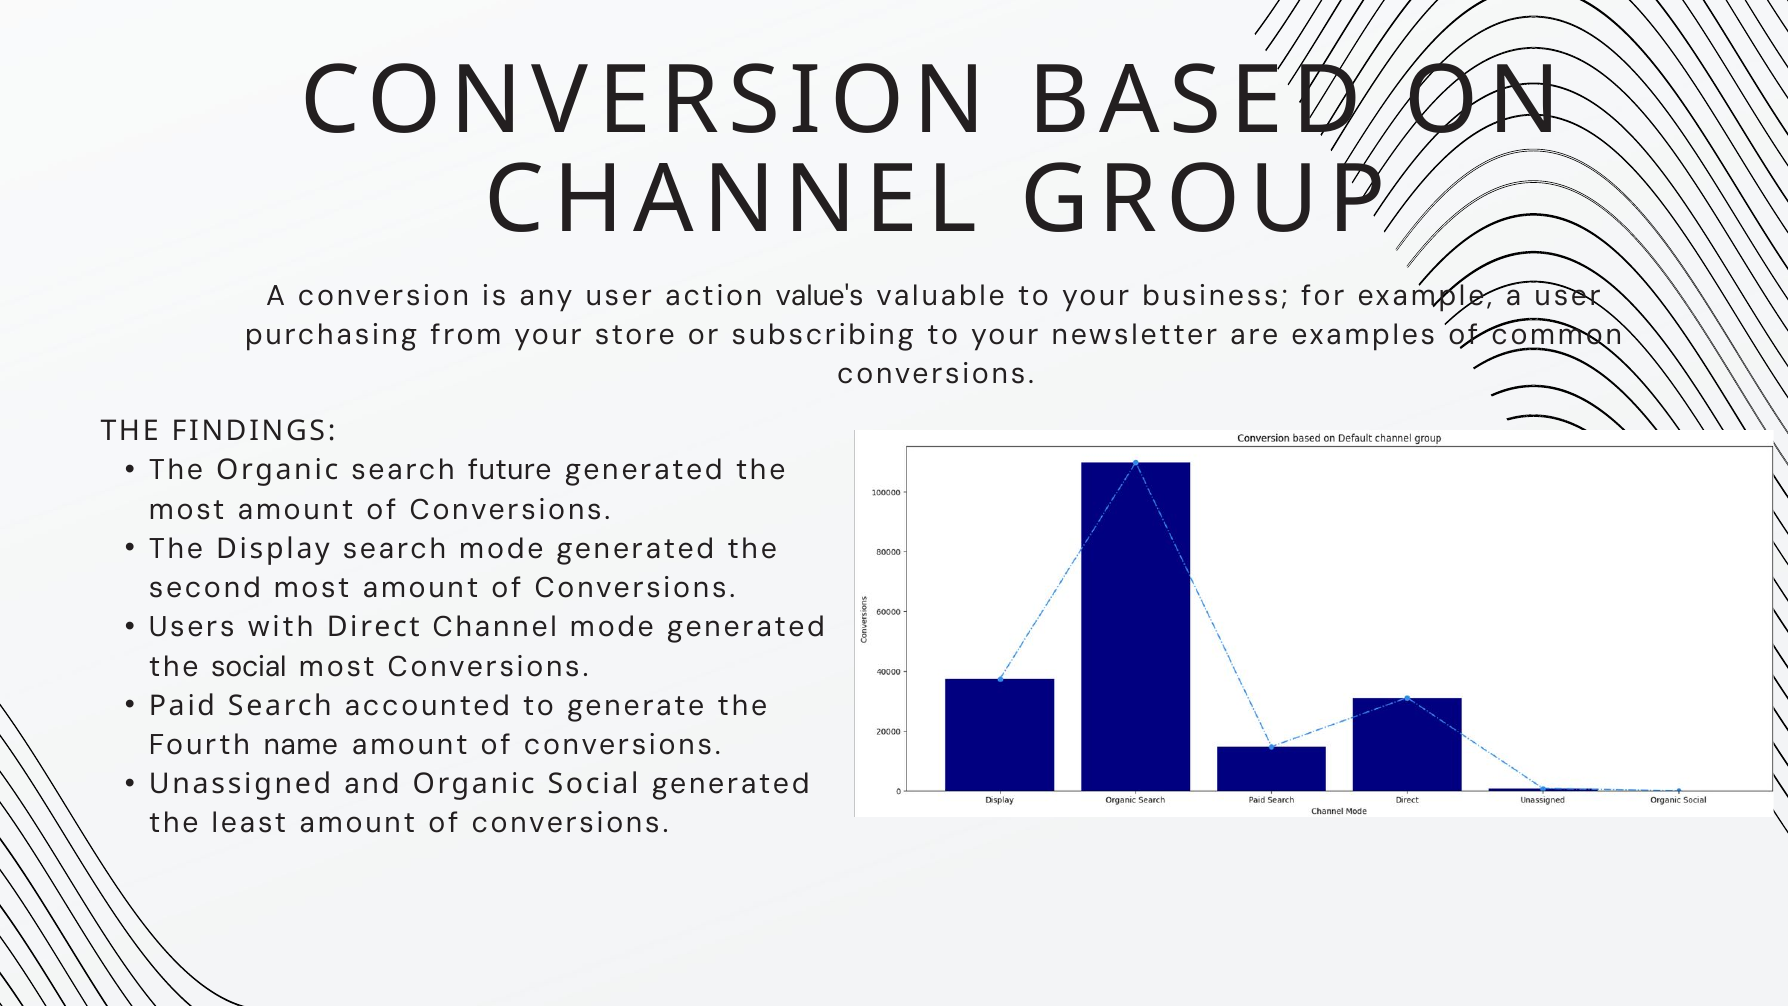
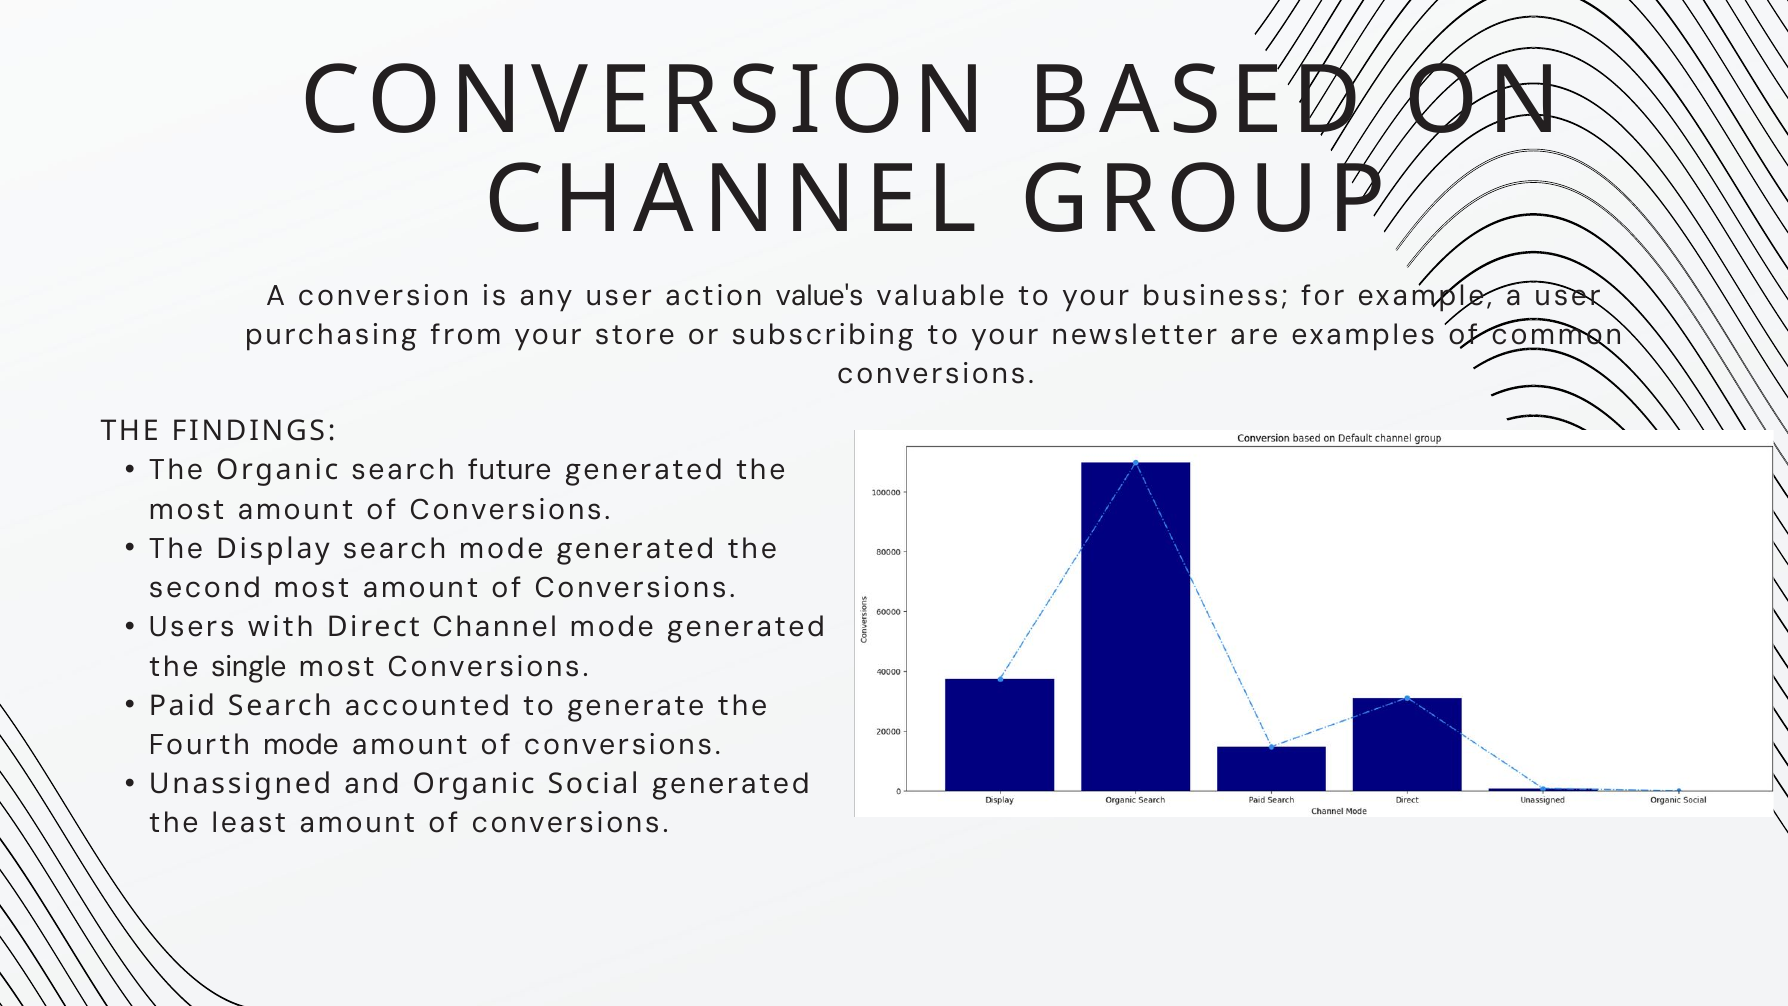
the social: social -> single (249, 666)
Fourth name: name -> mode (301, 745)
